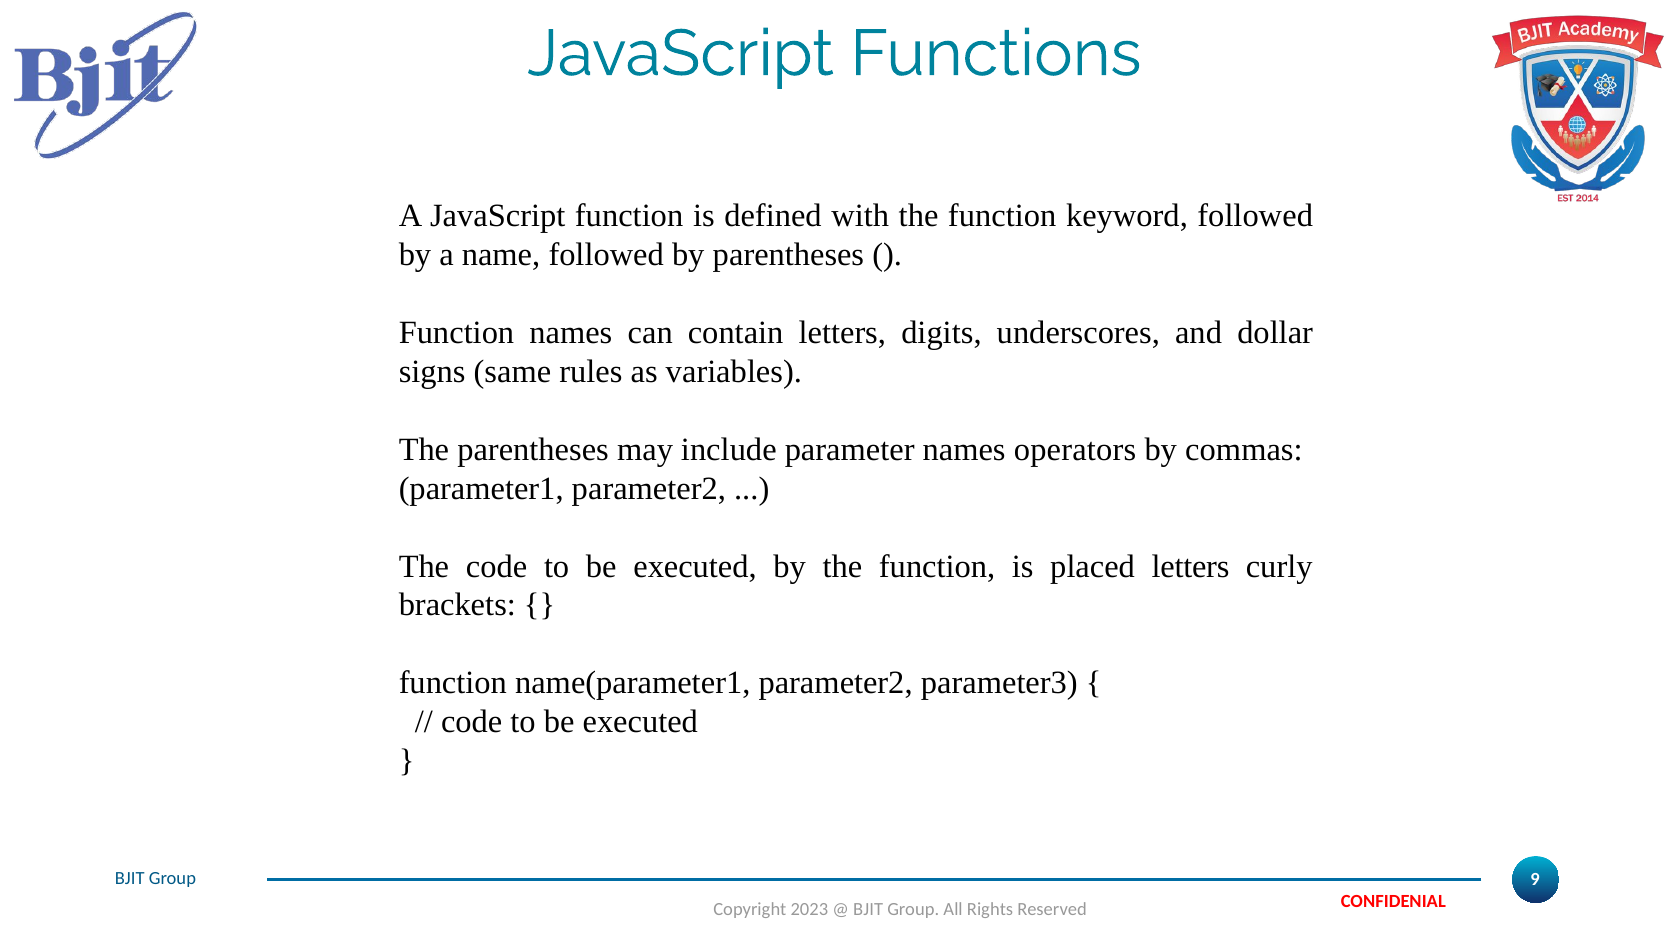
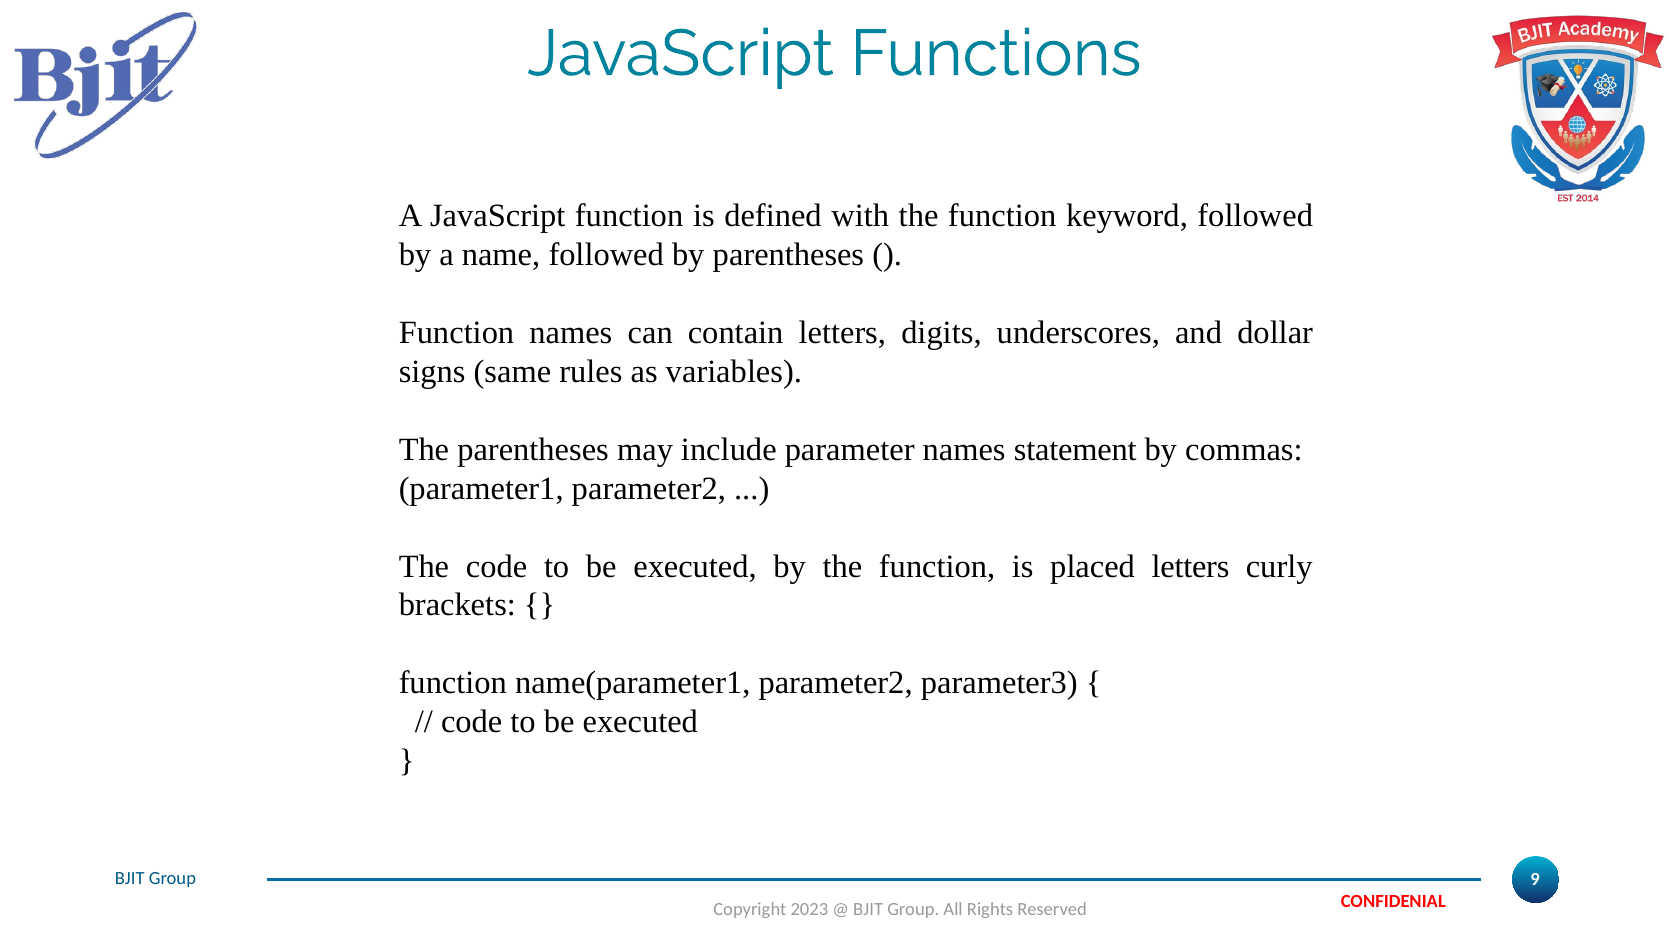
operators: operators -> statement (1075, 449)
